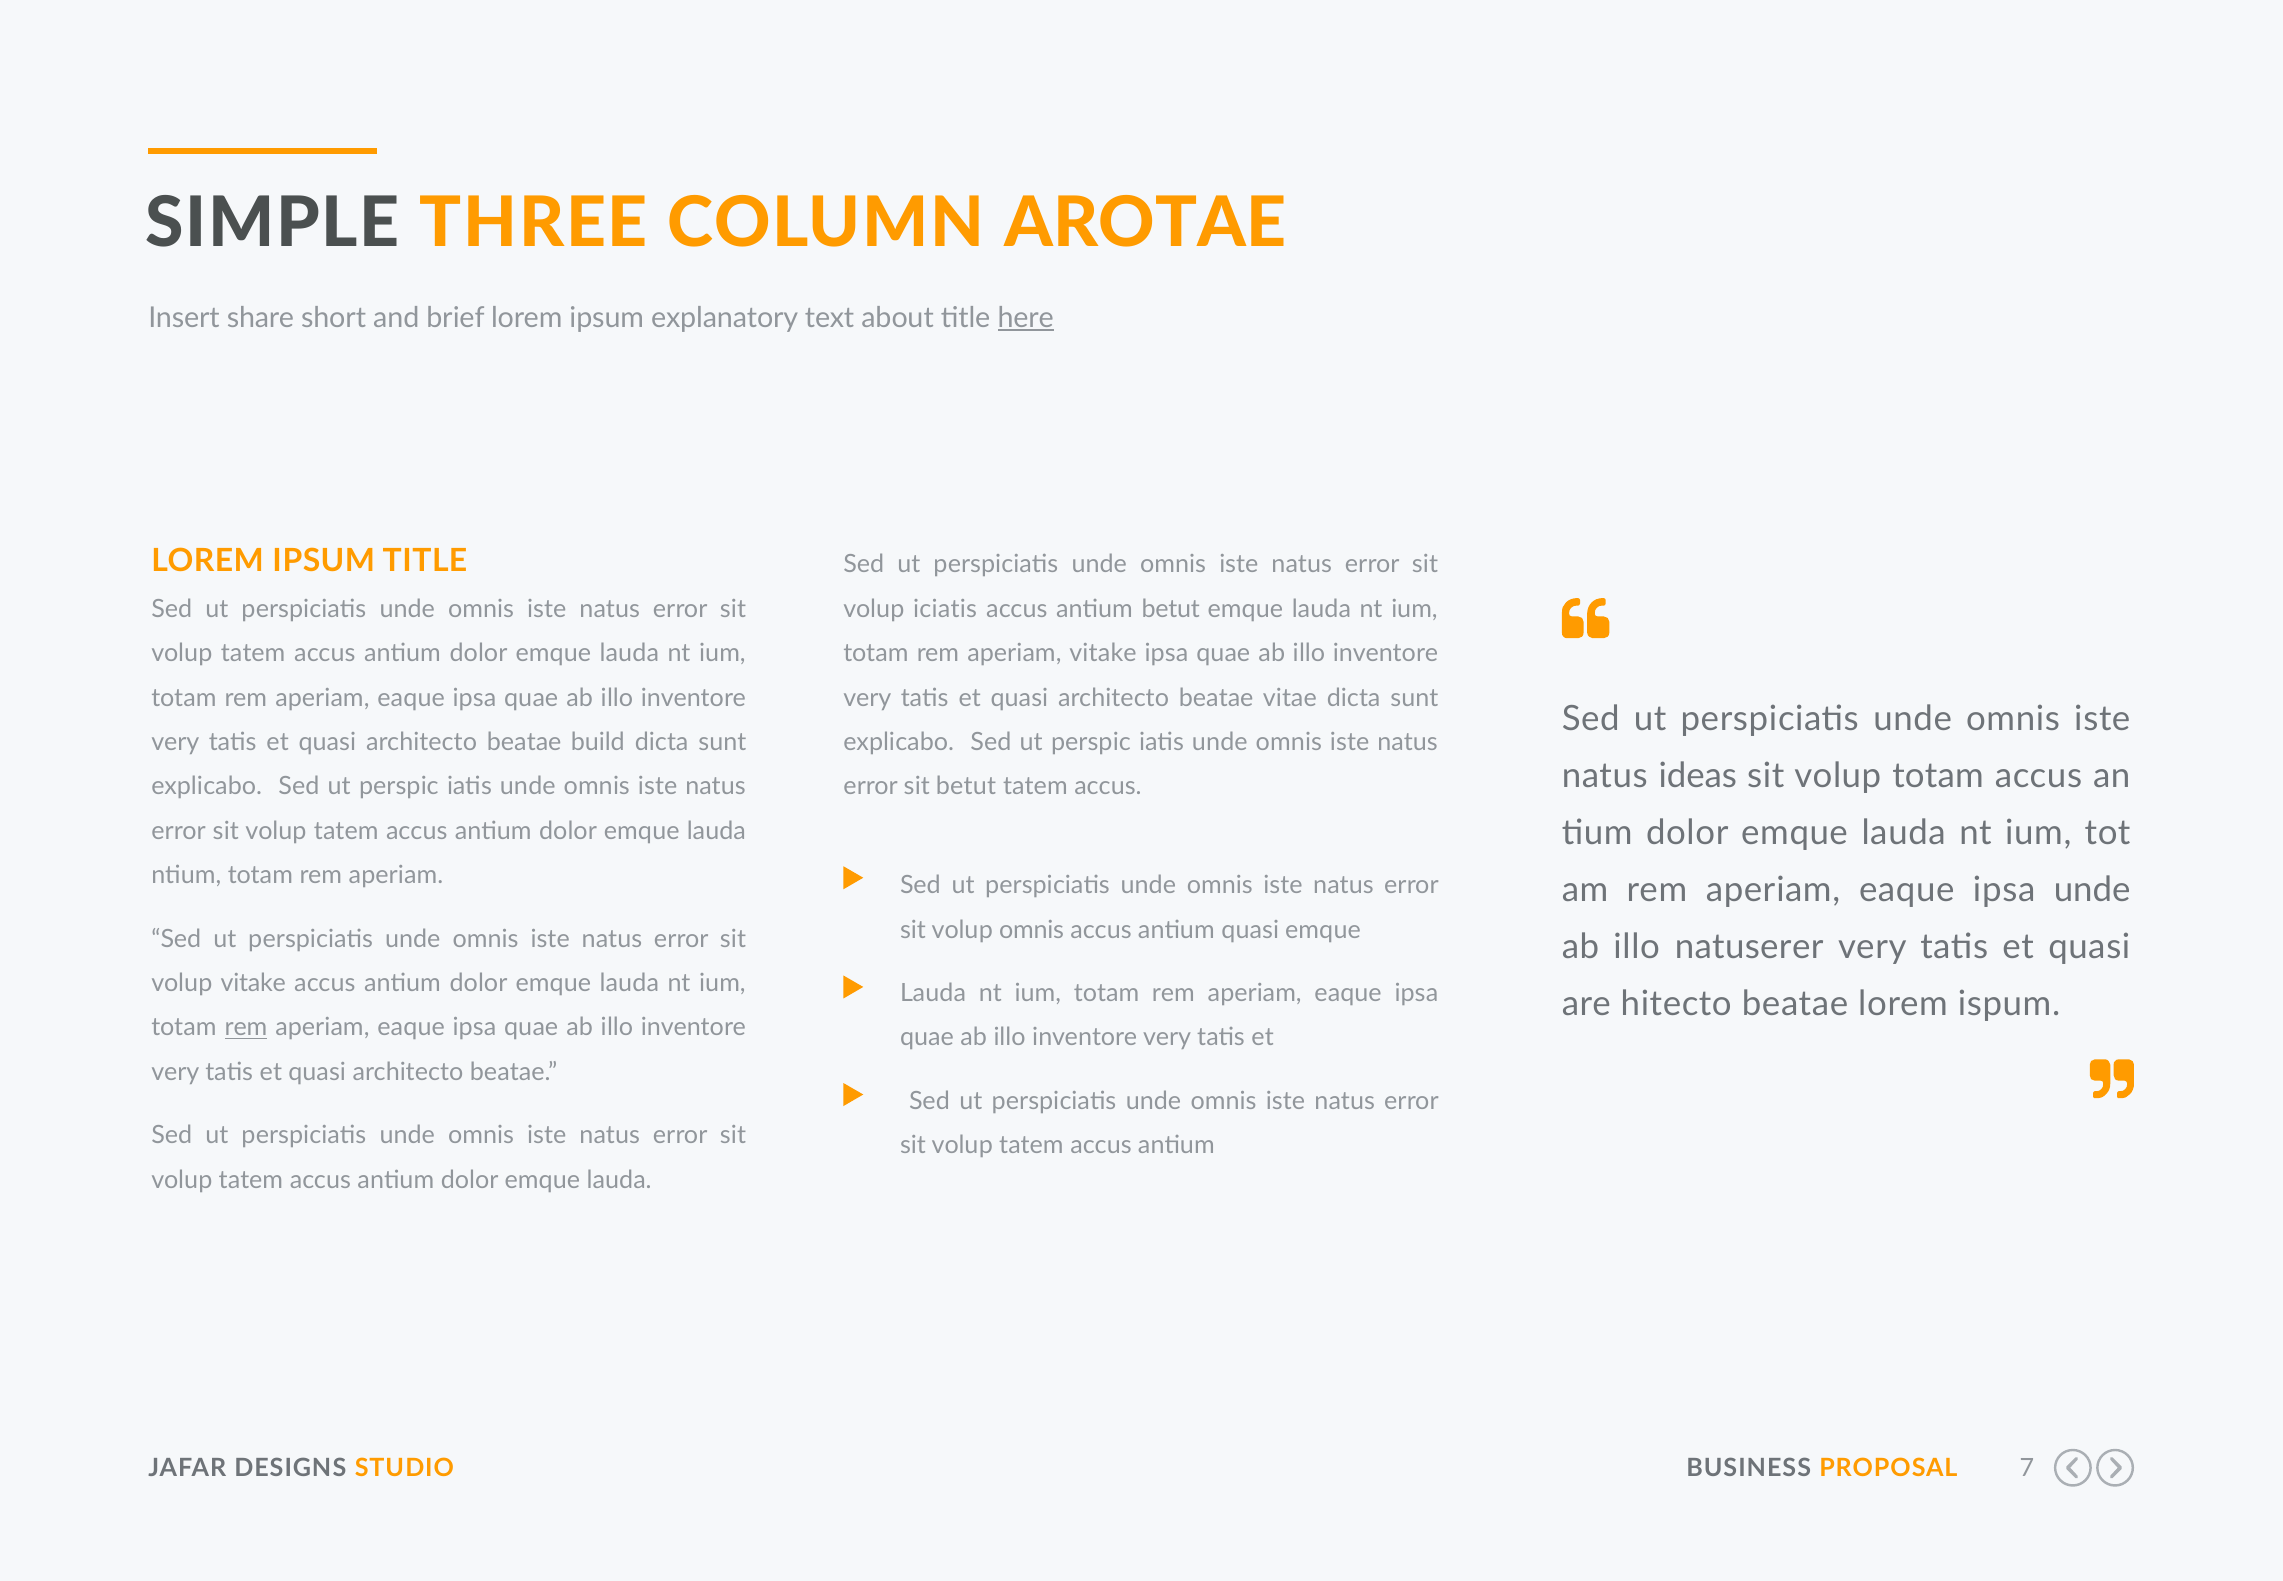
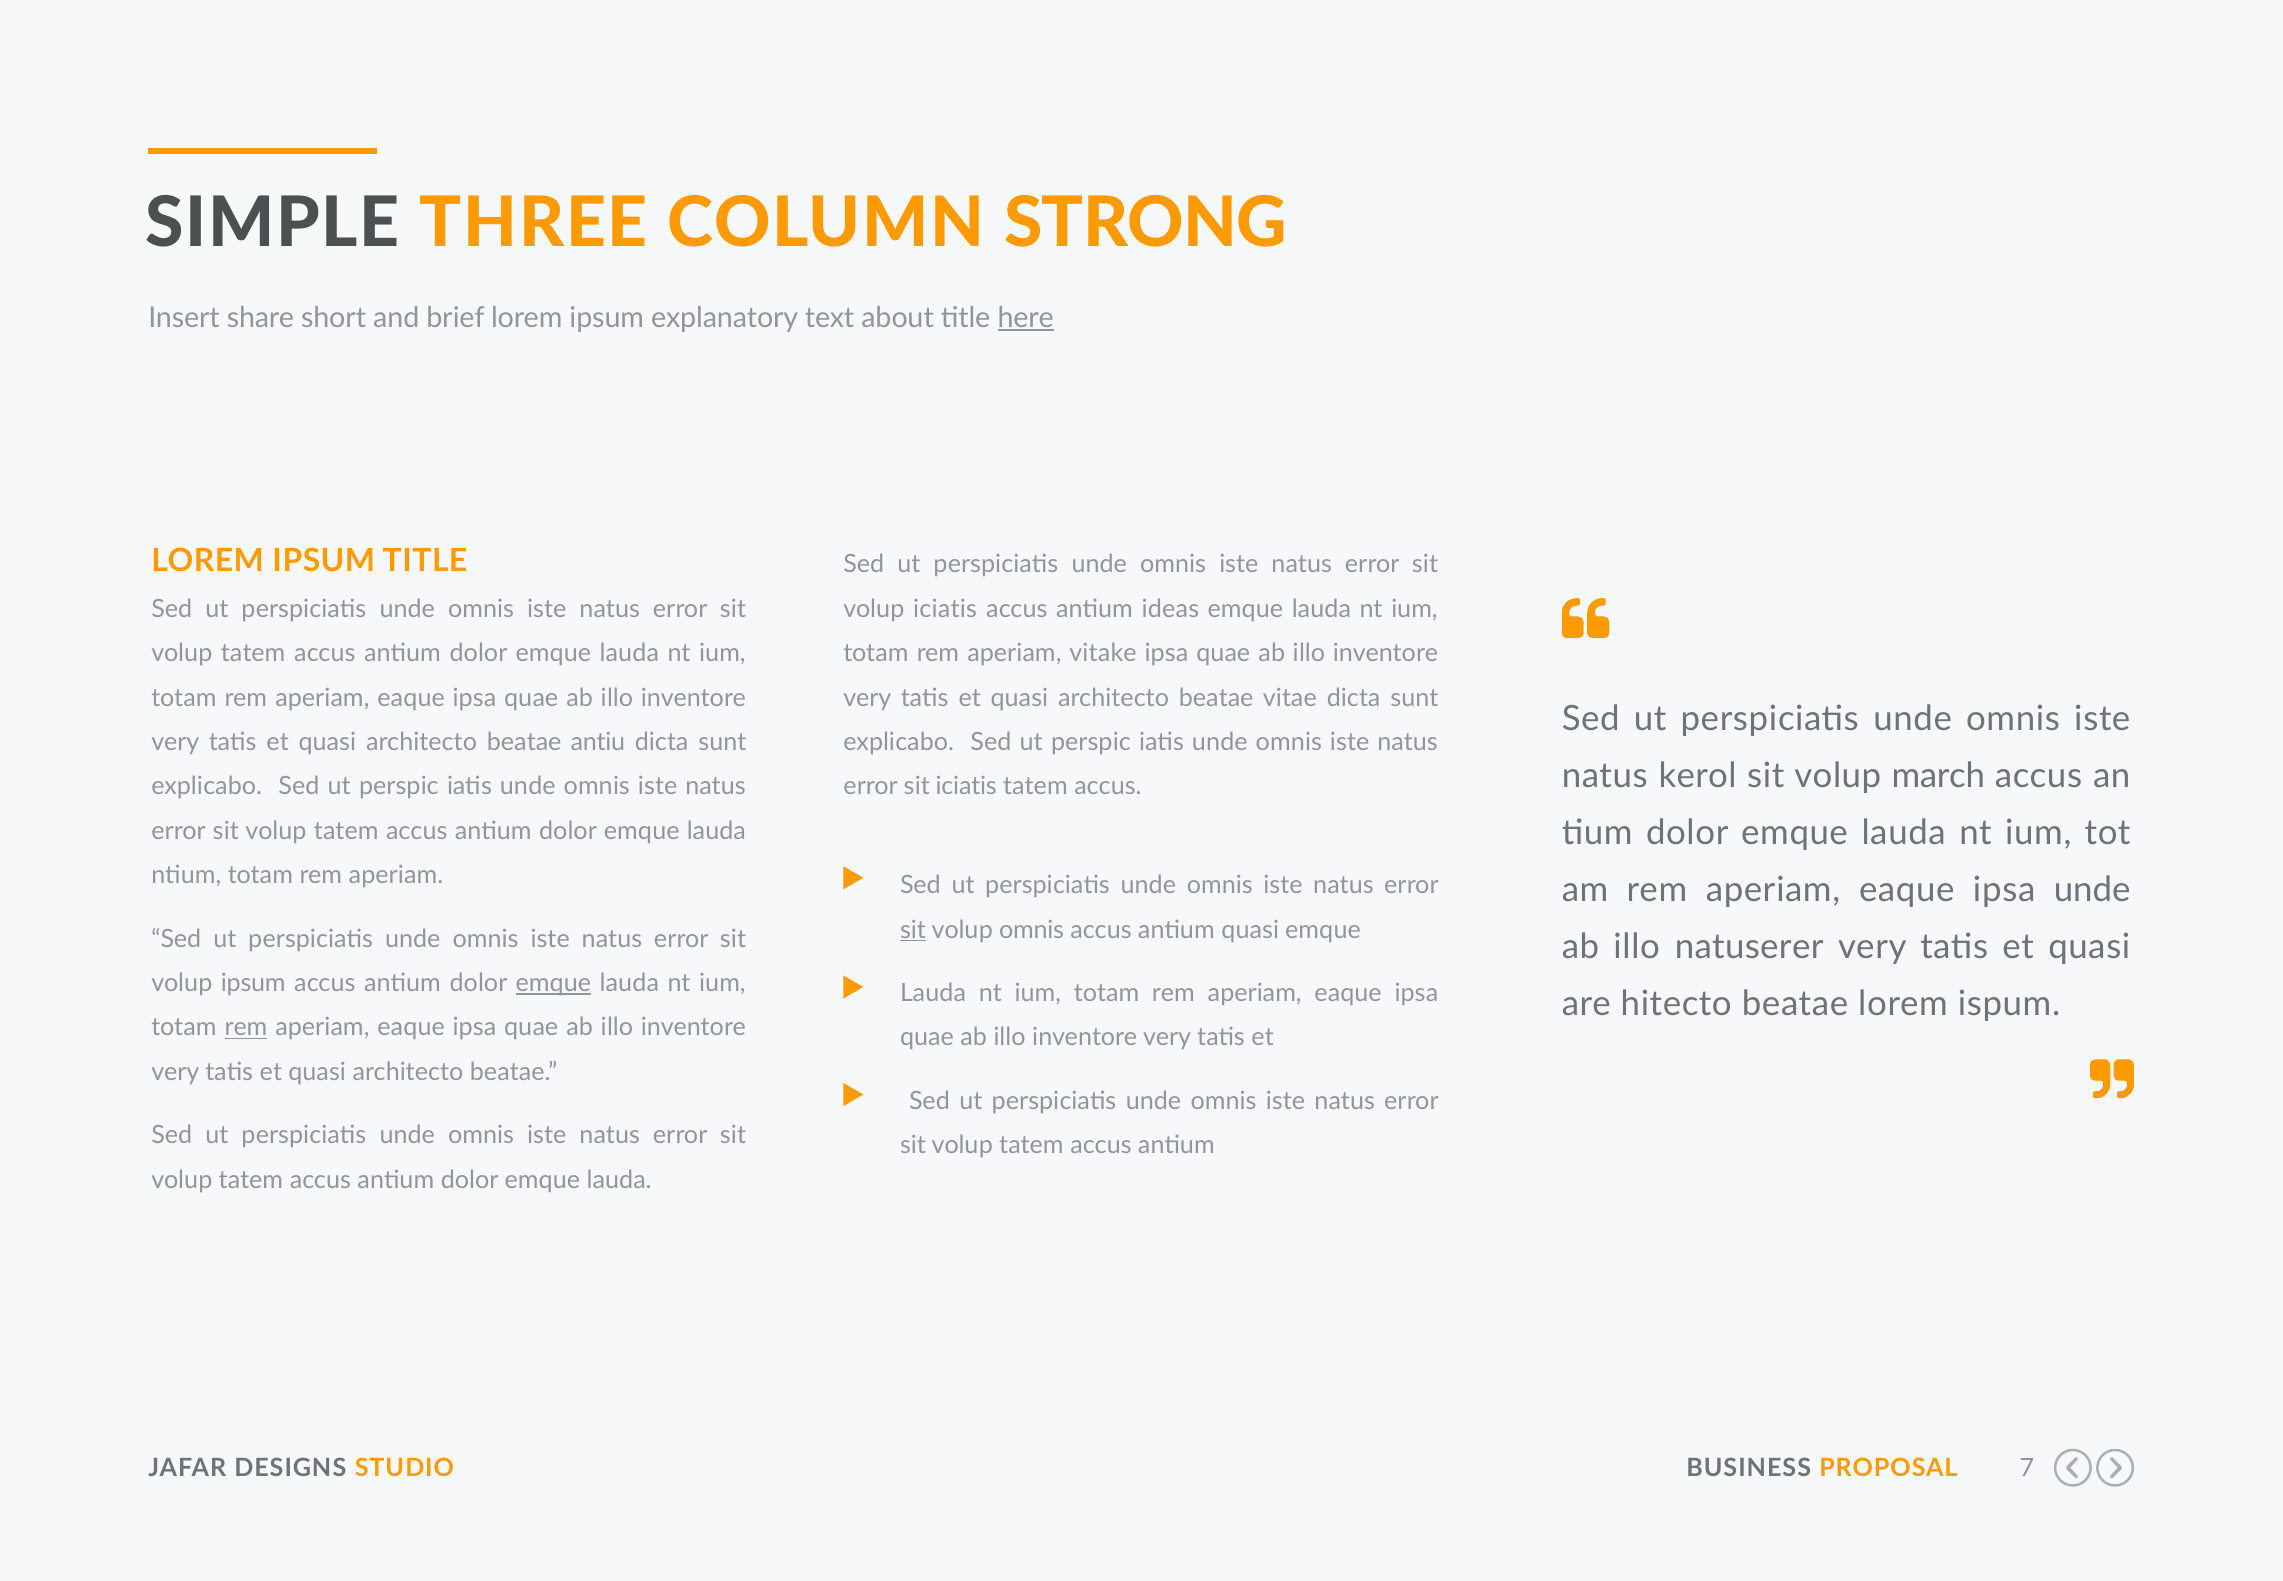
AROTAE: AROTAE -> STRONG (1146, 224)
antium betut: betut -> ideas (1170, 609)
build: build -> antiu (598, 742)
ideas: ideas -> kerol (1698, 776)
volup totam: totam -> march (1938, 776)
sit betut: betut -> iciatis (966, 786)
sit underline: none -> present (913, 929)
volup vitake: vitake -> ipsum (253, 983)
emque underline: none -> present (553, 983)
